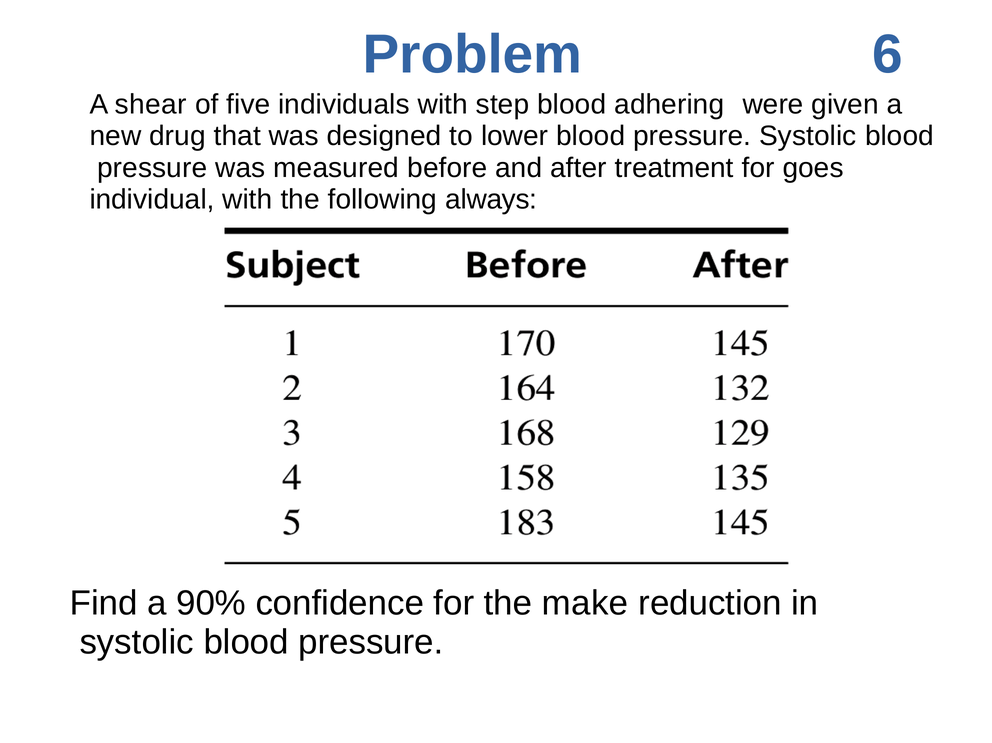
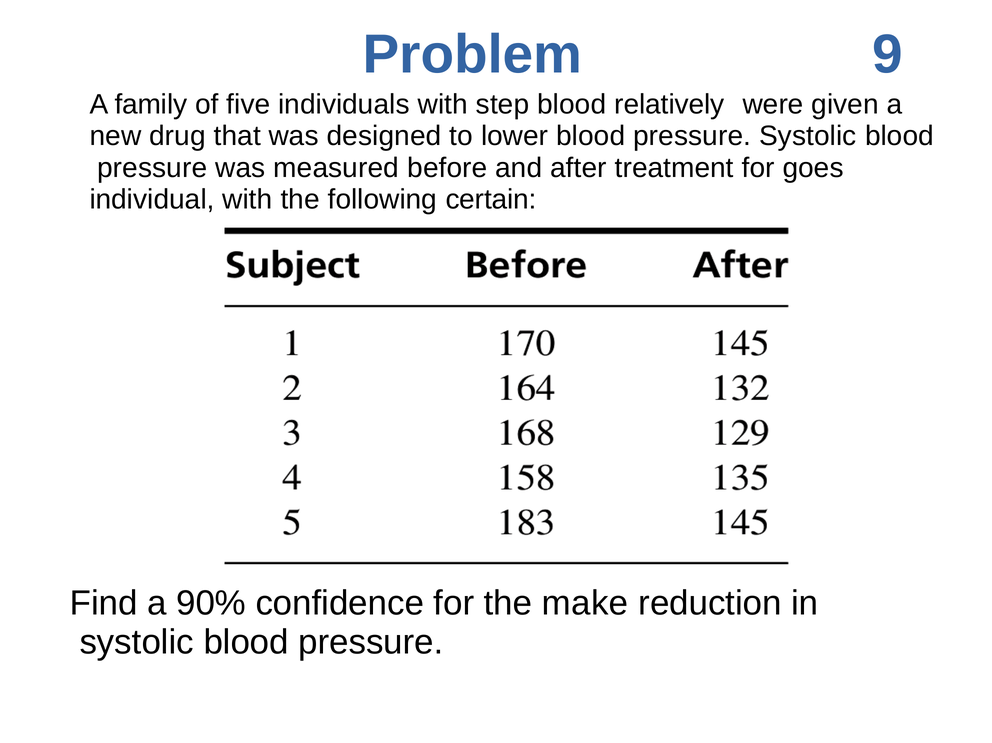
6: 6 -> 9 (888, 55)
shear: shear -> family (151, 105)
adhering: adhering -> relatively (669, 105)
always: always -> certain (491, 200)
